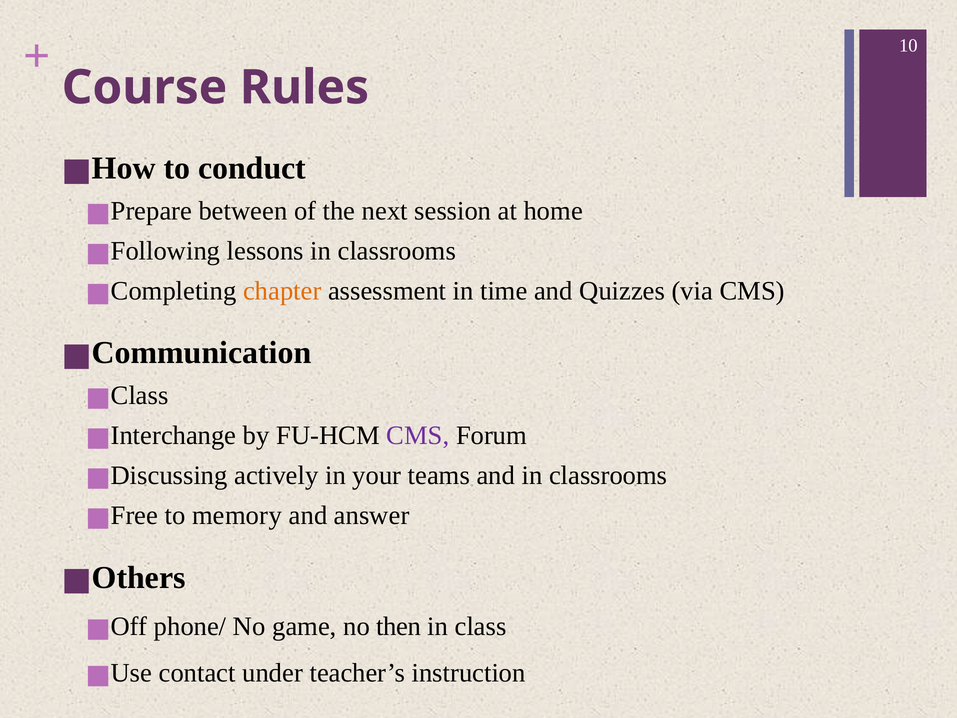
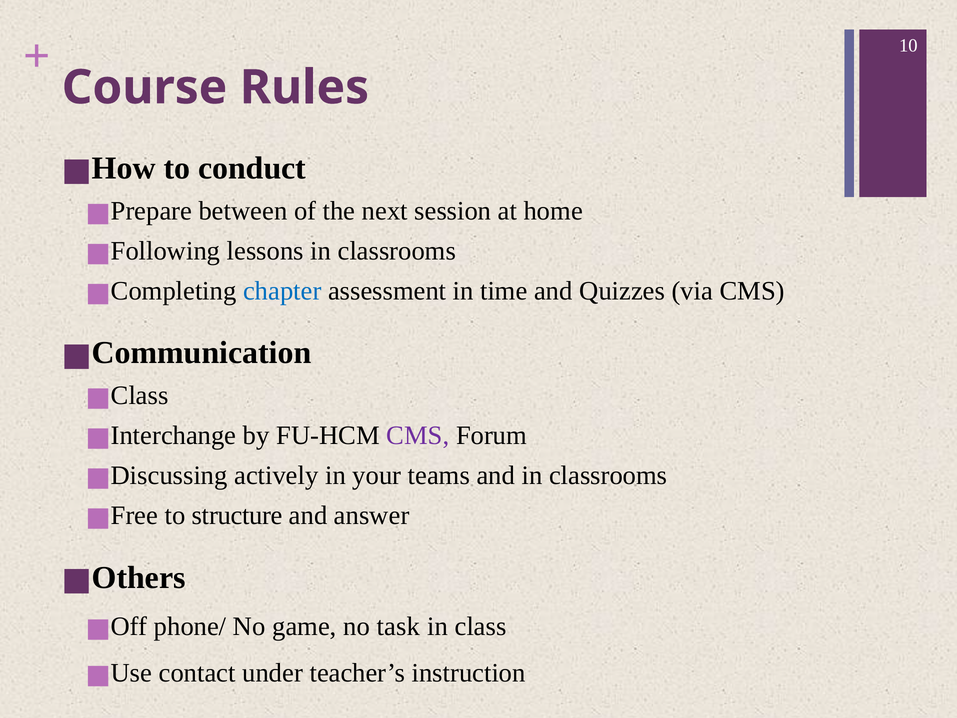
chapter colour: orange -> blue (282, 291)
memory: memory -> structure (237, 515)
then: then -> task (398, 626)
